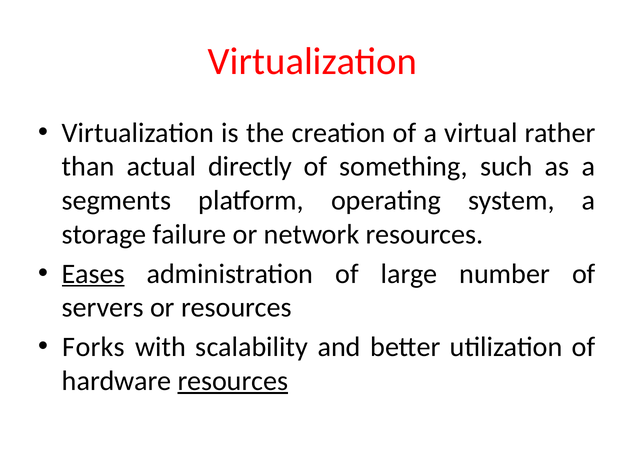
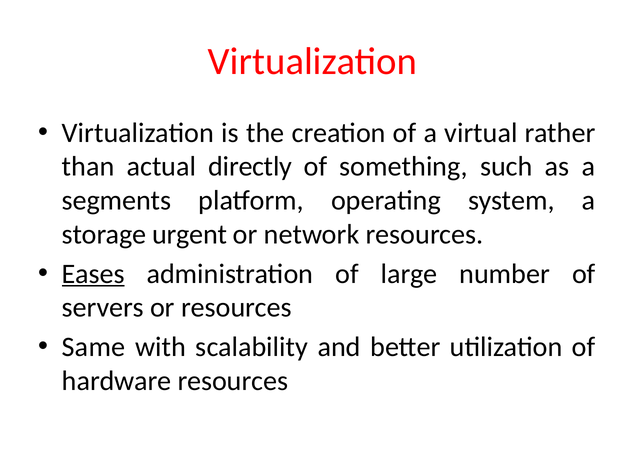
failure: failure -> urgent (190, 235)
Forks: Forks -> Same (94, 347)
resources underline: present -> none (233, 381)
